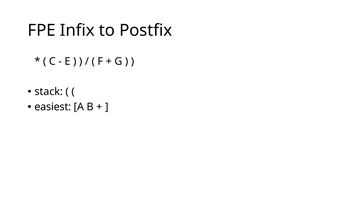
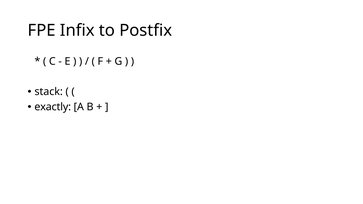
easiest: easiest -> exactly (53, 107)
